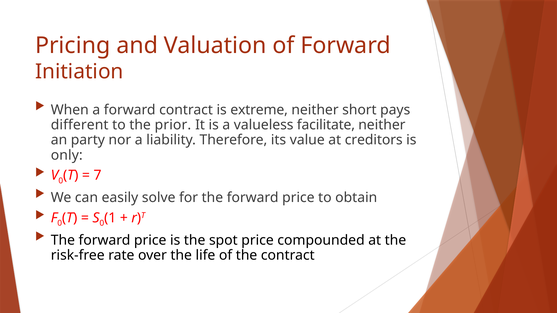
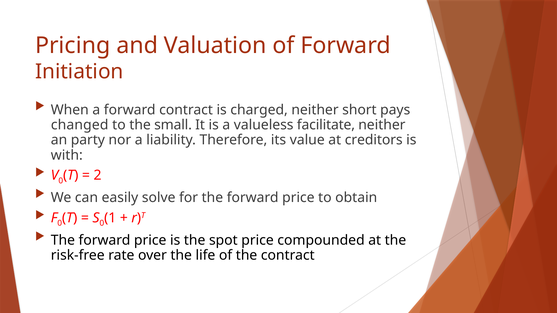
extreme: extreme -> charged (259, 110)
different: different -> changed (80, 125)
prior: prior -> small (173, 125)
only: only -> with (67, 155)
7: 7 -> 2 (98, 175)
